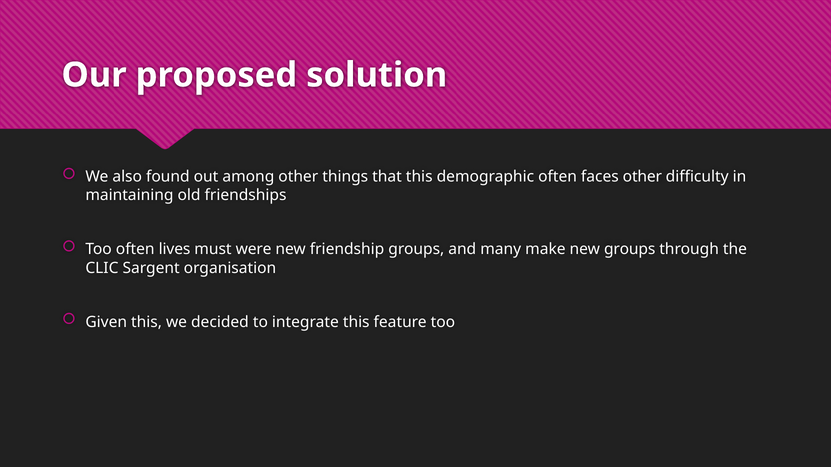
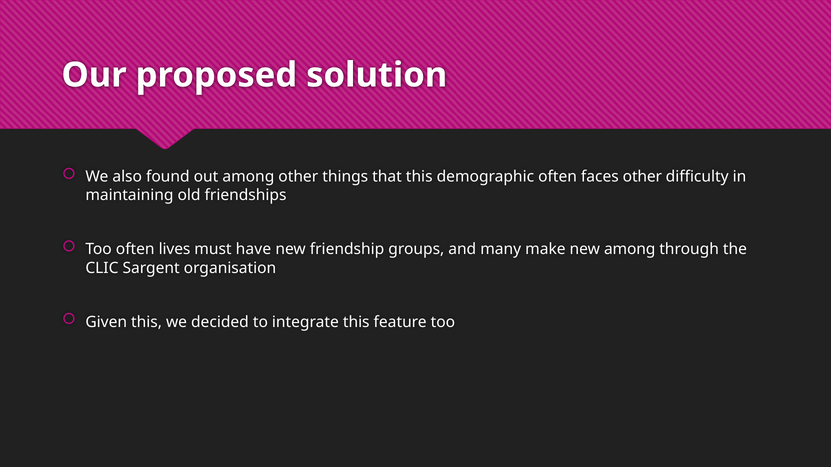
were: were -> have (253, 249)
new groups: groups -> among (630, 249)
